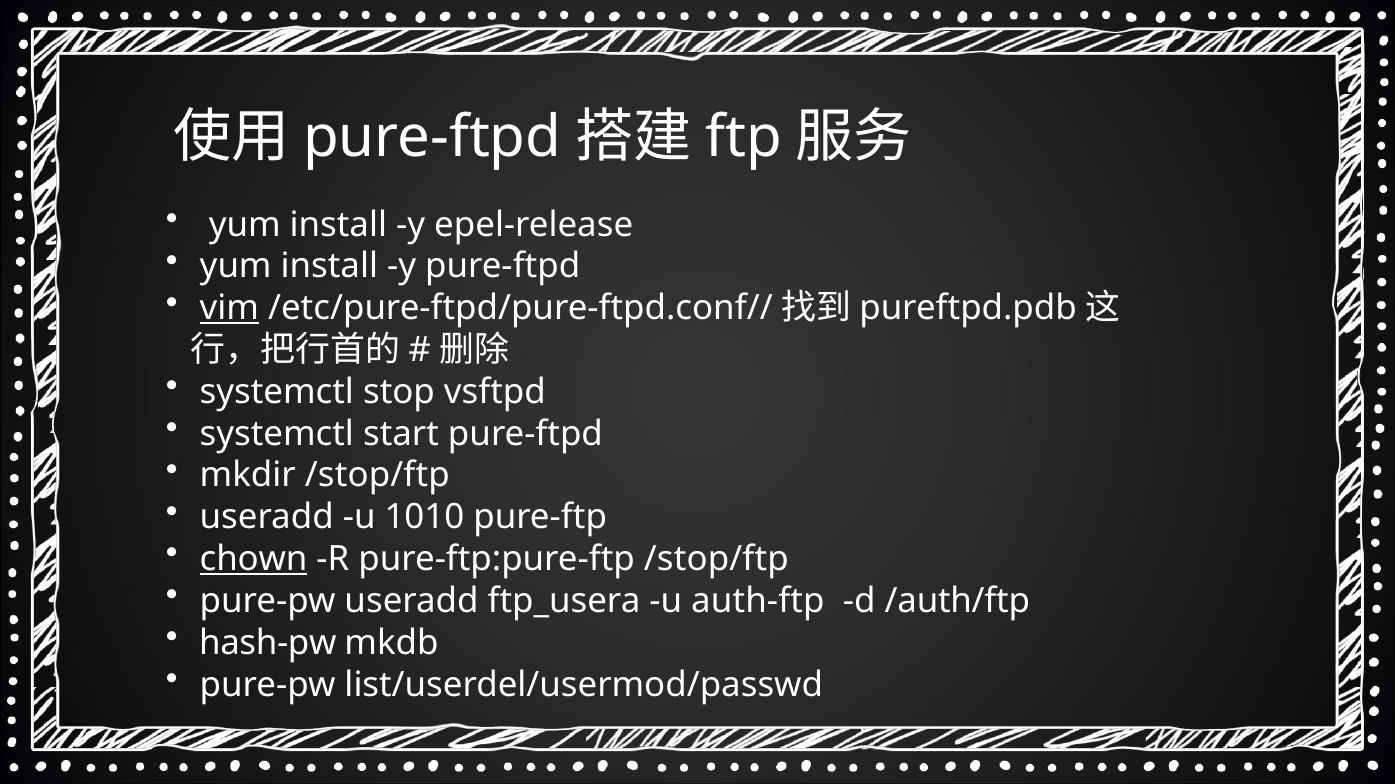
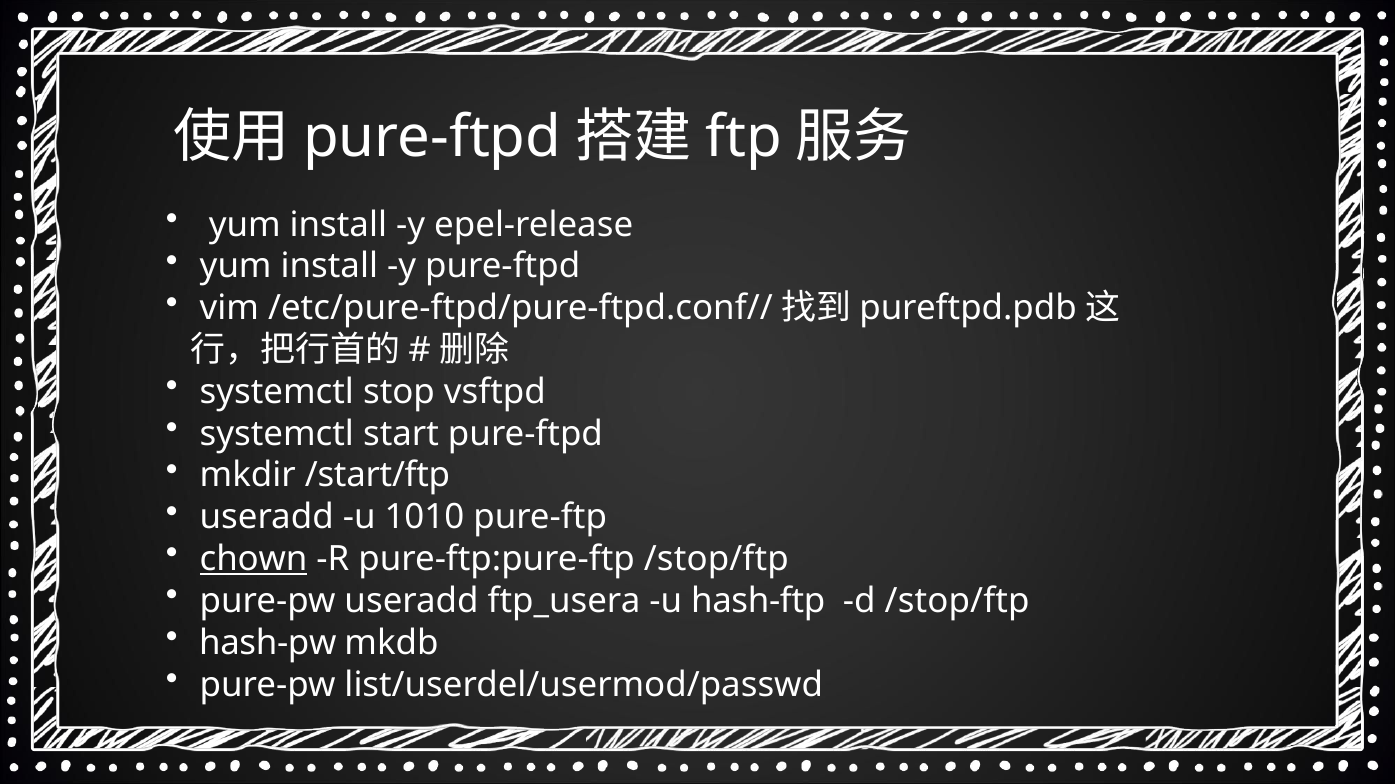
vim underline: present -> none (229, 308)
mkdir /stop/ftp: /stop/ftp -> /start/ftp (378, 476)
auth-ftp: auth-ftp -> hash-ftp (758, 601)
d /auth/ftp: /auth/ftp -> /stop/ftp (957, 601)
